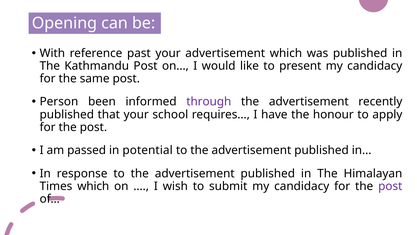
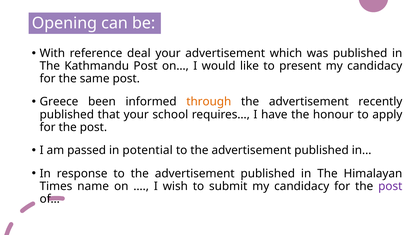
past: past -> deal (139, 53)
Person: Person -> Greece (59, 102)
through colour: purple -> orange (209, 102)
Times which: which -> name (93, 186)
